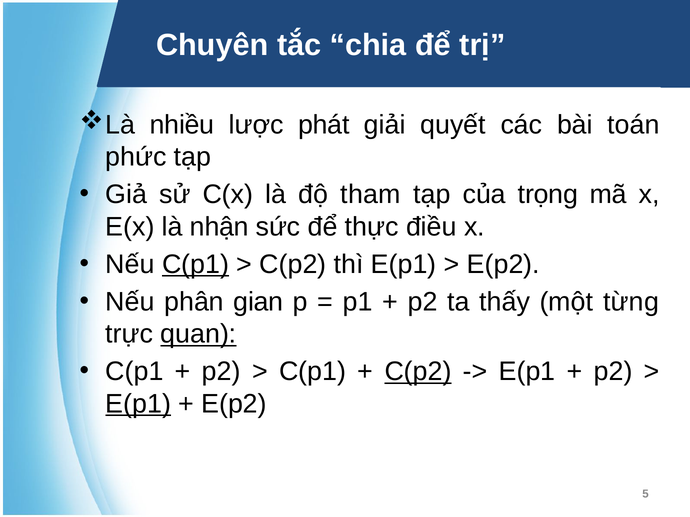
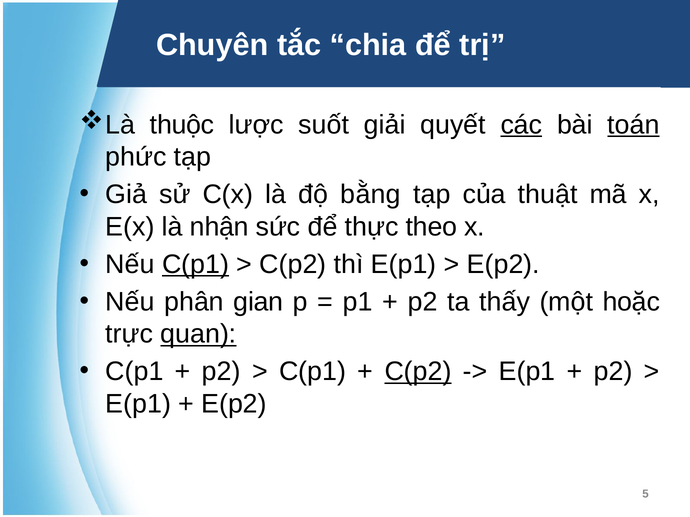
nhiều: nhiều -> thuộc (182, 125)
phát: phát -> suốt (324, 125)
các underline: none -> present (521, 125)
toán underline: none -> present (634, 125)
tham: tham -> bằng (371, 195)
trọng: trọng -> thuật (548, 195)
điều: điều -> theo (431, 227)
từng: từng -> hoặc (631, 302)
E(p1 underline: present -> none (138, 404)
